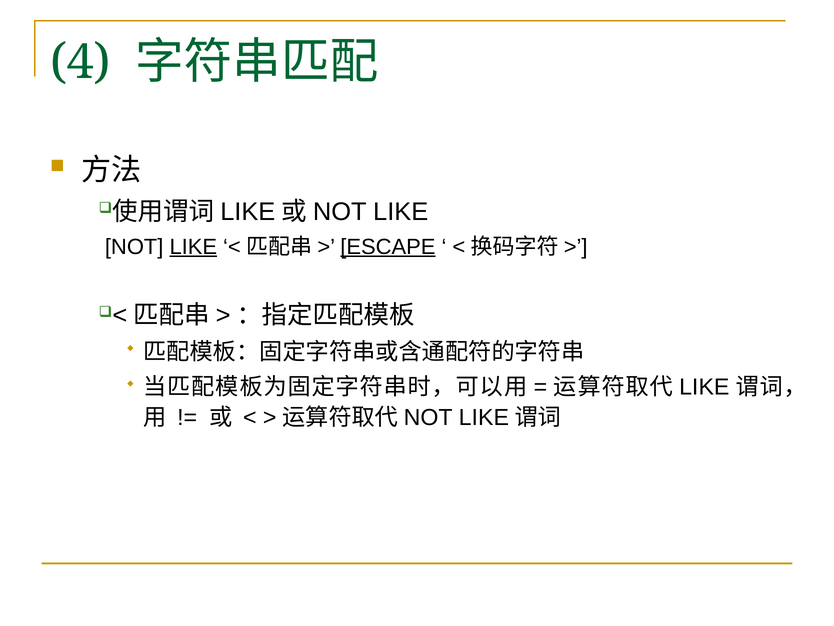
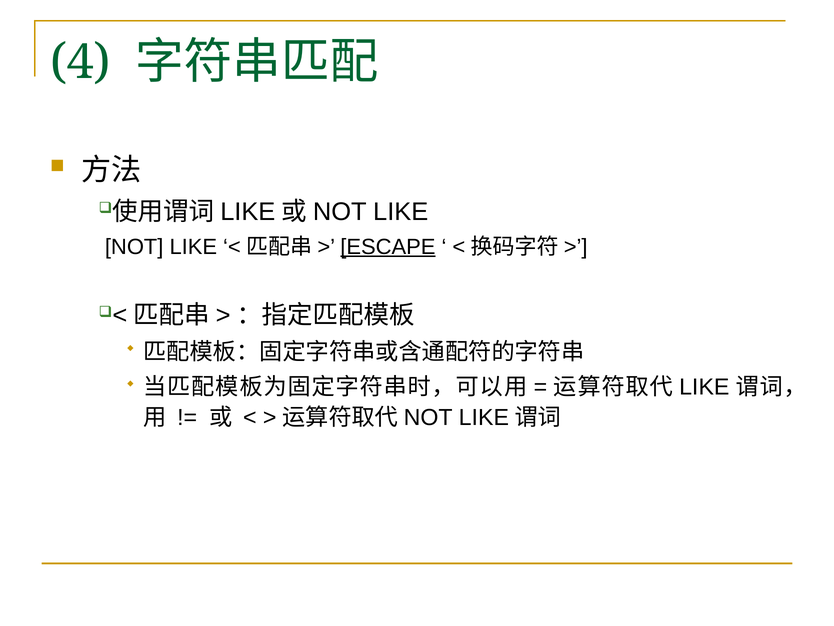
LIKE underline: present -> none (193, 247)
